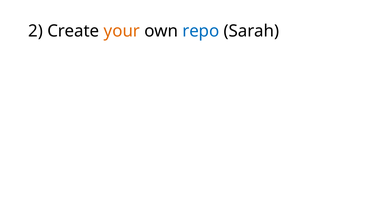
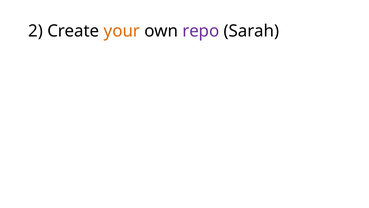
repo colour: blue -> purple (201, 31)
